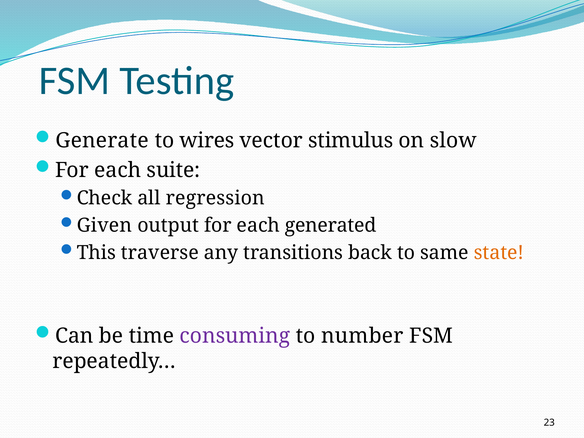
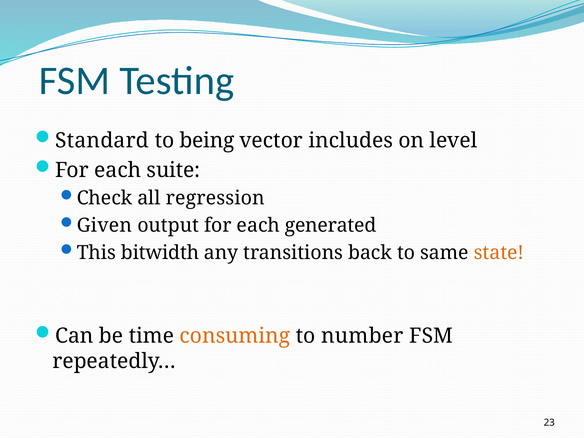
Generate: Generate -> Standard (102, 141)
wires: wires -> being (207, 141)
stimulus: stimulus -> includes (351, 141)
slow: slow -> level (453, 141)
traverse: traverse -> bitwidth (160, 253)
consuming colour: purple -> orange (235, 336)
